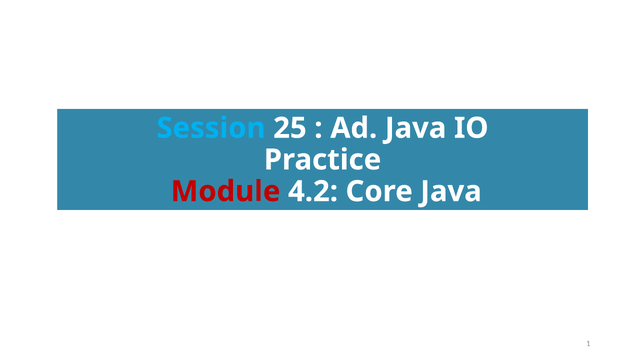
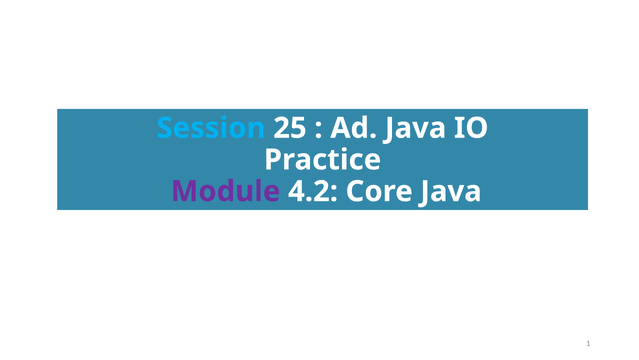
Module colour: red -> purple (226, 191)
